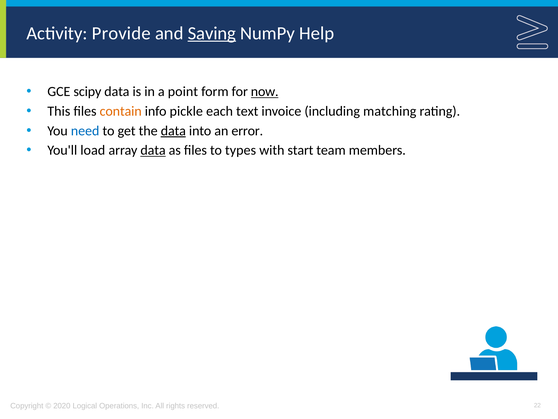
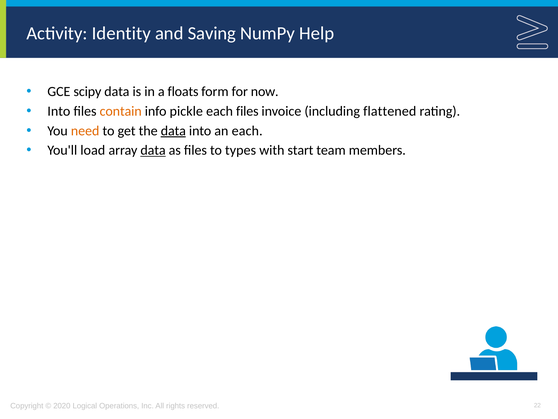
Provide: Provide -> Identity (121, 33)
Saving underline: present -> none (212, 33)
point: point -> floats (183, 92)
now underline: present -> none (265, 92)
This: This -> Into (59, 111)
each text: text -> files (247, 111)
matching: matching -> flattened (390, 111)
need colour: blue -> orange (85, 131)
an error: error -> each (247, 131)
